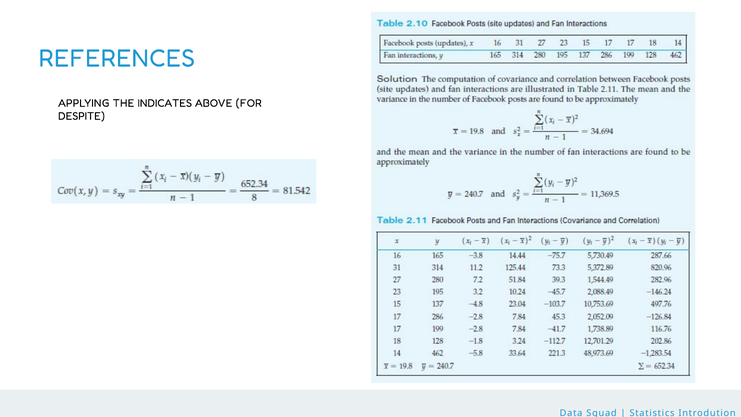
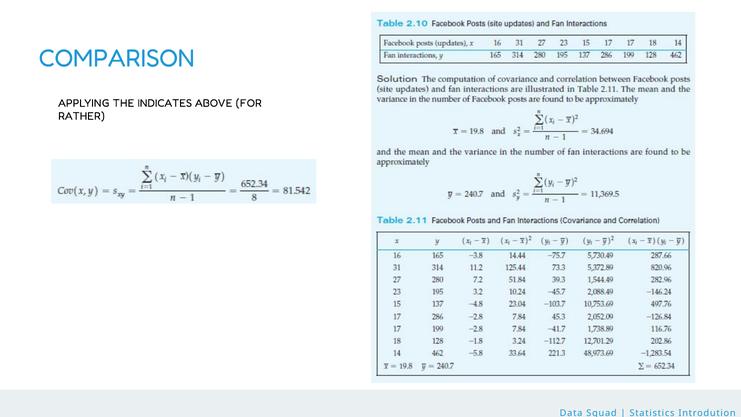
REFERENCES: REFERENCES -> COMPARISON (117, 58)
DESPITE: DESPITE -> RATHER (81, 116)
